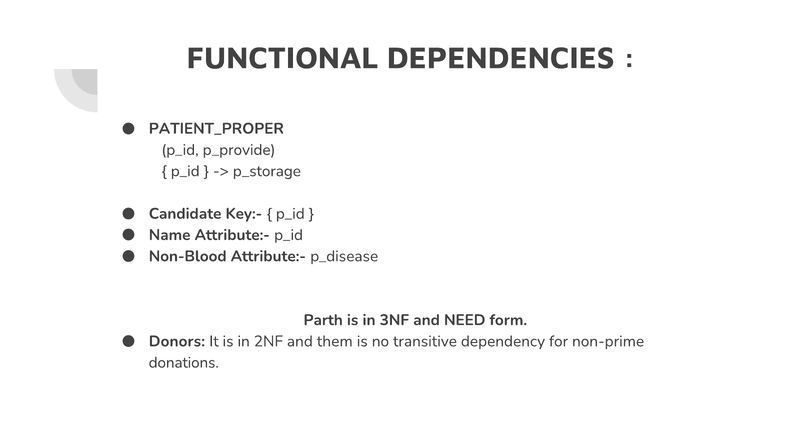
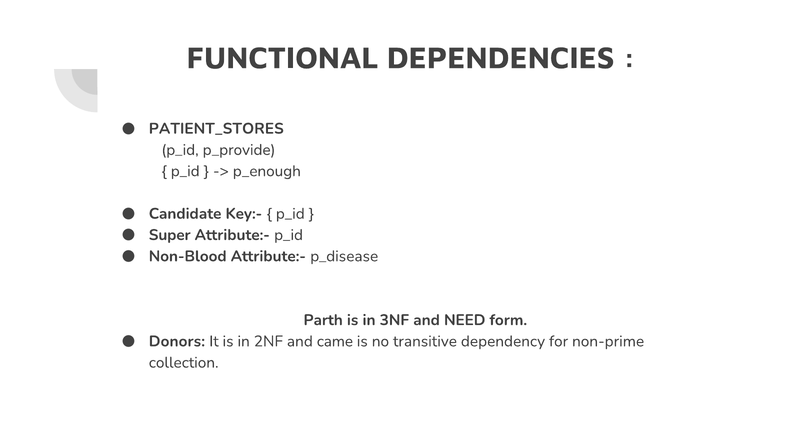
PATIENT_PROPER: PATIENT_PROPER -> PATIENT_STORES (216, 129)
p_storage: p_storage -> p_enough (267, 171)
Name: Name -> Super (170, 235)
them: them -> came (335, 341)
donations: donations -> collection (184, 363)
